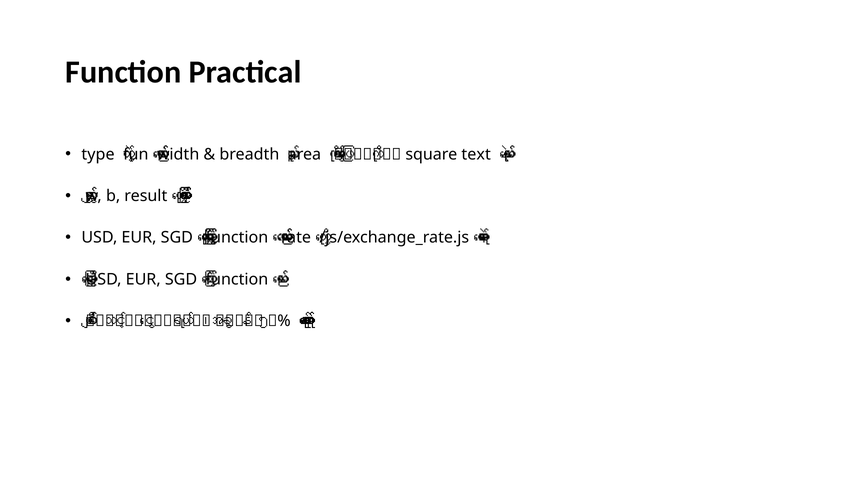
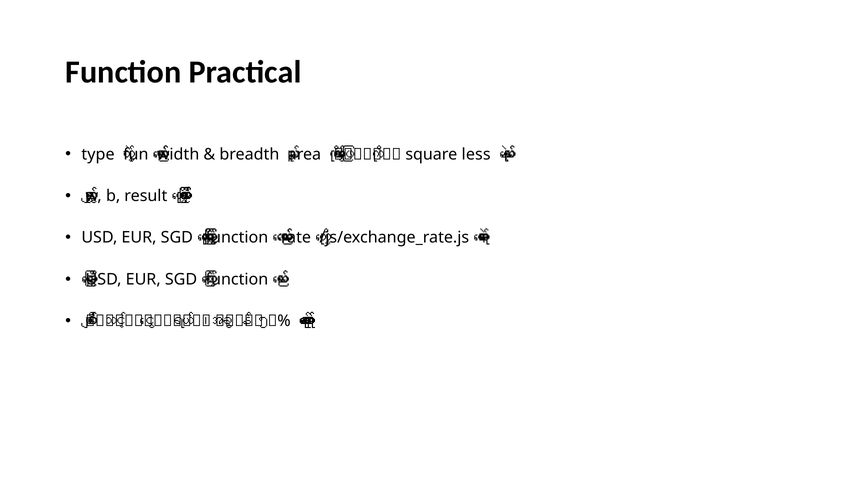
text: text -> less (476, 154)
